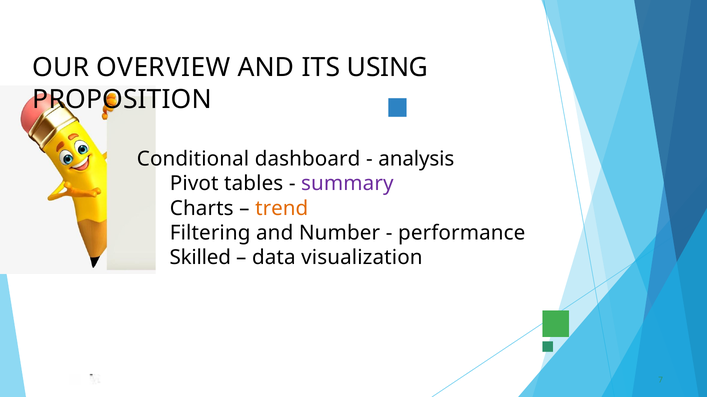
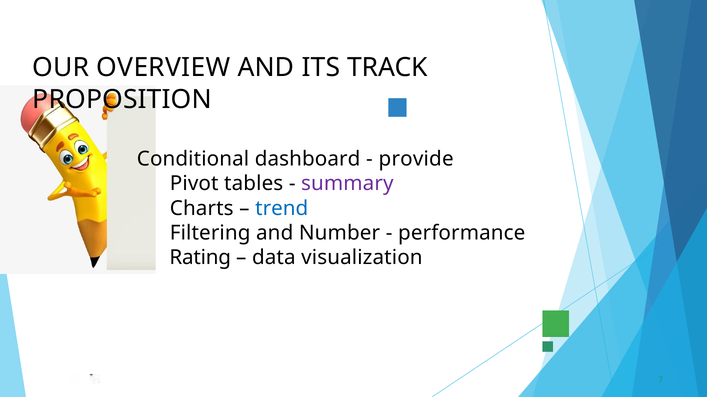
USING: USING -> TRACK (388, 68)
analysis: analysis -> provide (416, 159)
trend colour: orange -> blue (282, 209)
Skilled: Skilled -> Rating (200, 258)
